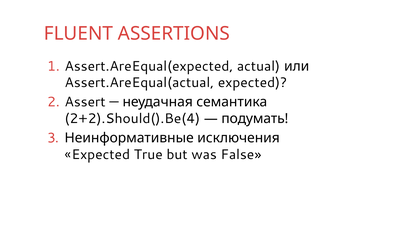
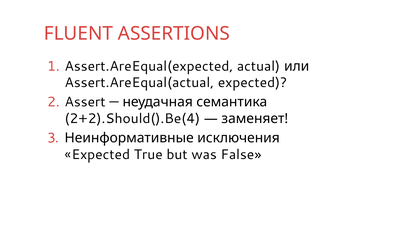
подумать: подумать -> заменяет (255, 119)
